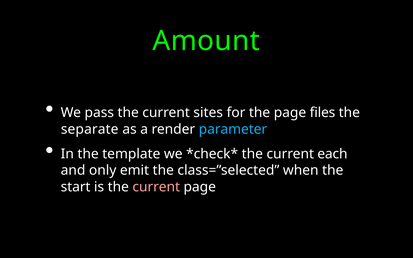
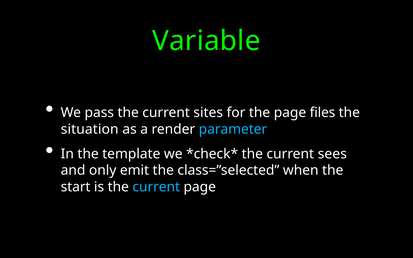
Amount: Amount -> Variable (206, 41)
separate: separate -> situation (90, 129)
each: each -> sees (332, 154)
current colour: pink -> light blue (156, 187)
